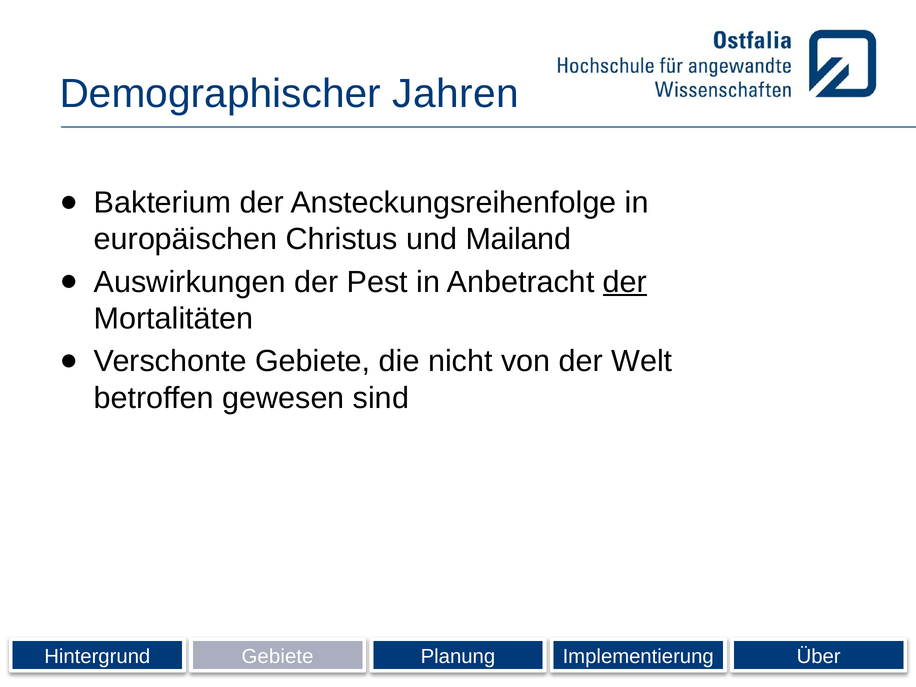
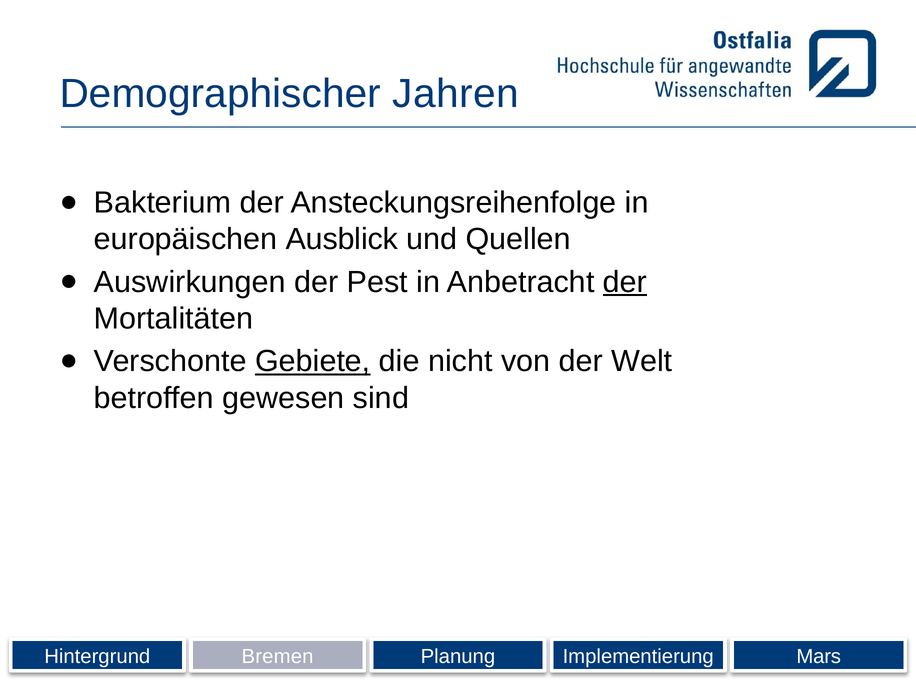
Christus: Christus -> Ausblick (342, 239)
Mailand: Mailand -> Quellen (518, 239)
Gebiete underline: none -> present (313, 361)
Hintergrund Gebiete: Gebiete -> Bremen (278, 656)
Über: Über -> Mars (819, 656)
